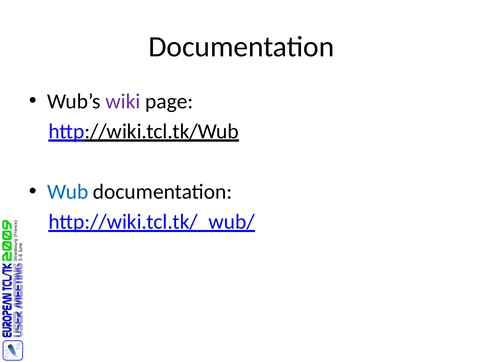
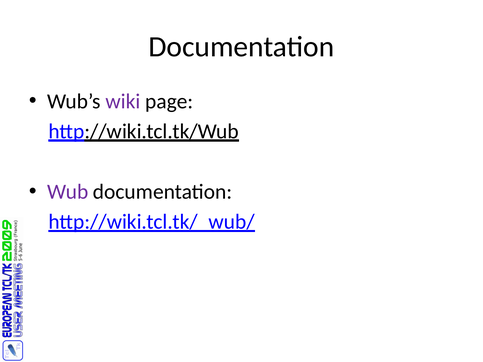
Wub colour: blue -> purple (68, 192)
